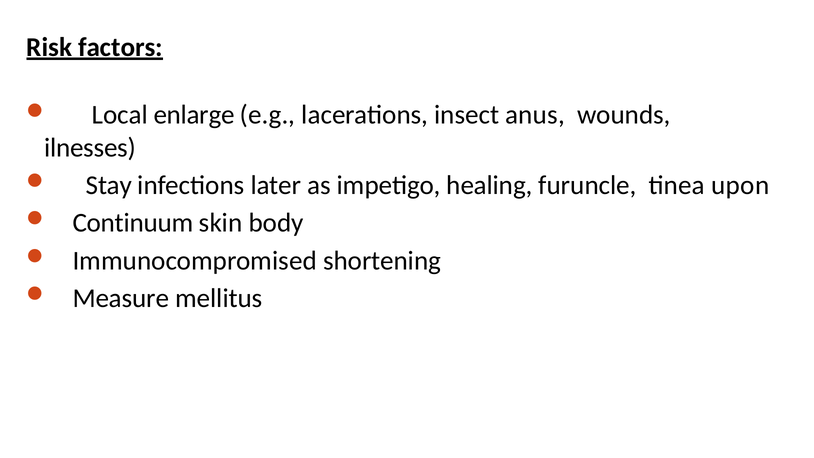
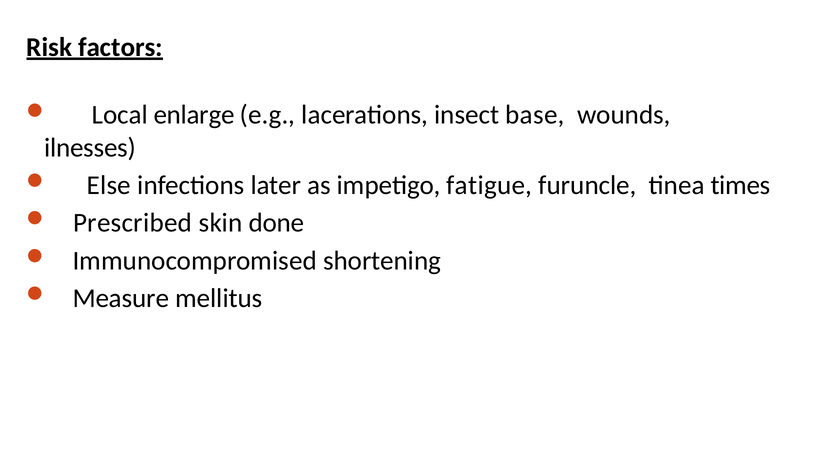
anus: anus -> base (535, 115)
Stay: Stay -> Else (109, 185)
healing: healing -> fatigue (489, 185)
upon: upon -> times (741, 185)
Continuum: Continuum -> Prescribed (133, 223)
body: body -> done (276, 223)
